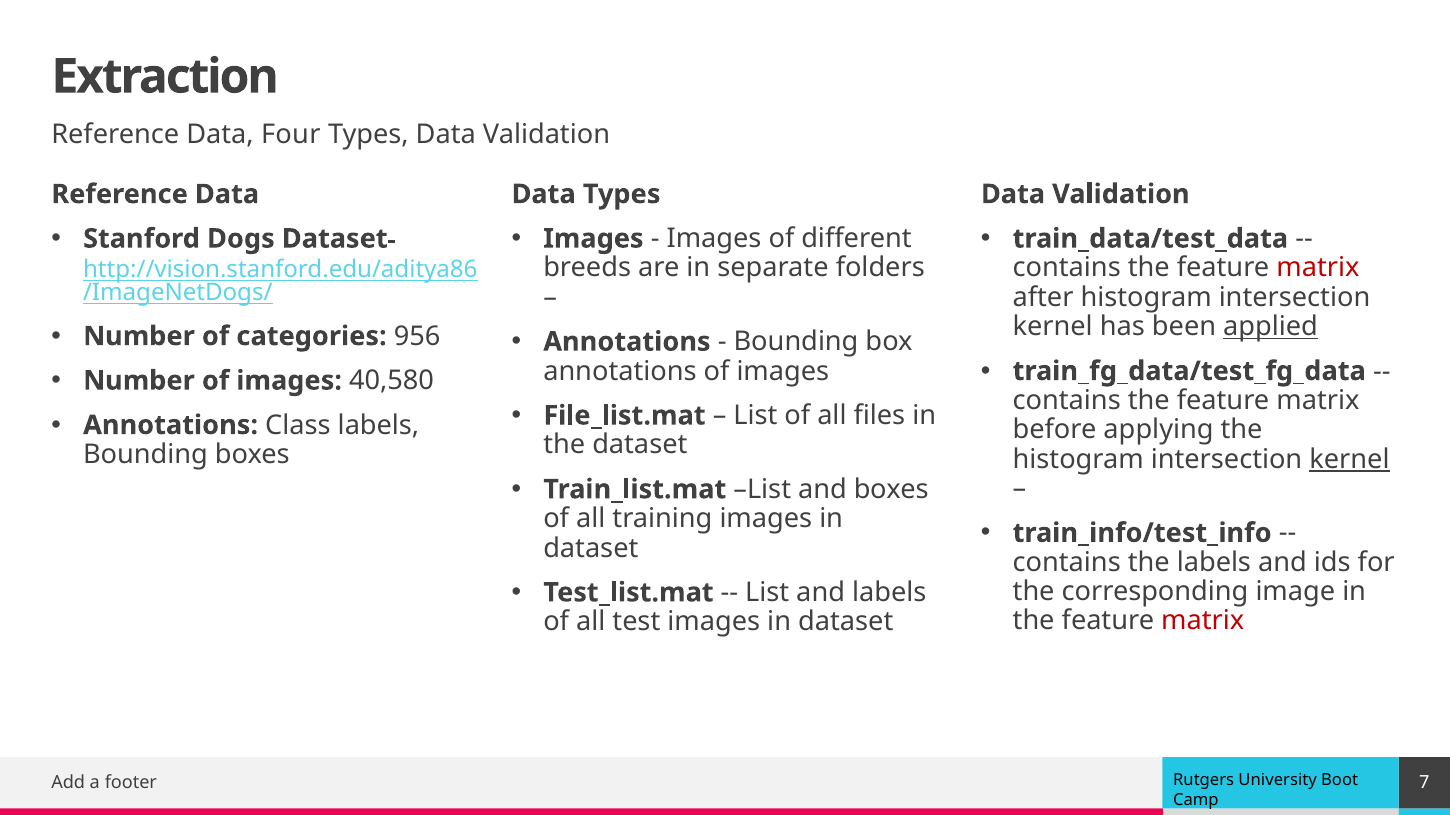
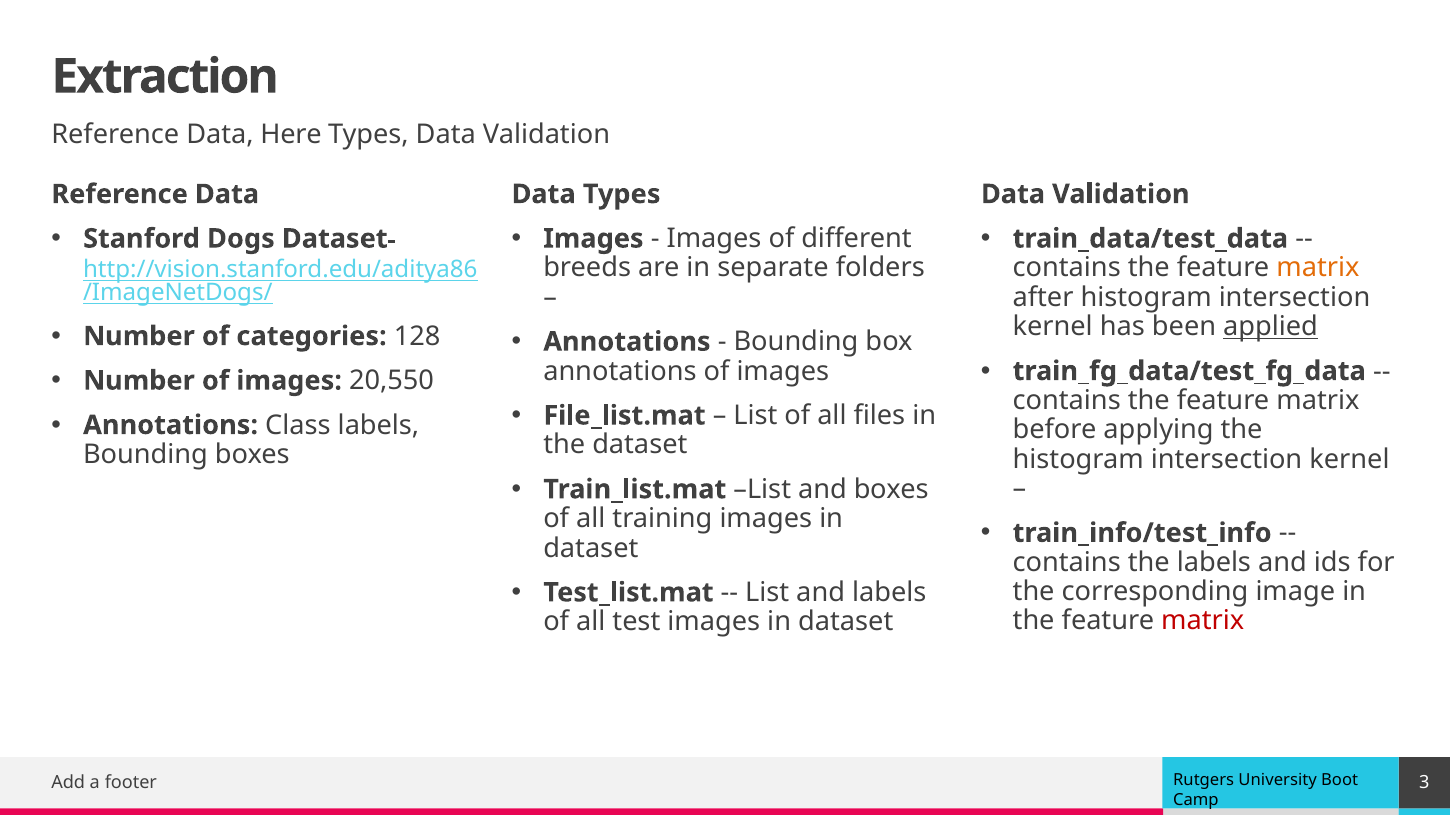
Four: Four -> Here (291, 134)
matrix colour: red -> orange (1318, 268)
956: 956 -> 128 (417, 336)
40,580: 40,580 -> 20,550 (392, 381)
kernel underline: present -> none (1349, 460)
7: 7 -> 3 (1424, 783)
